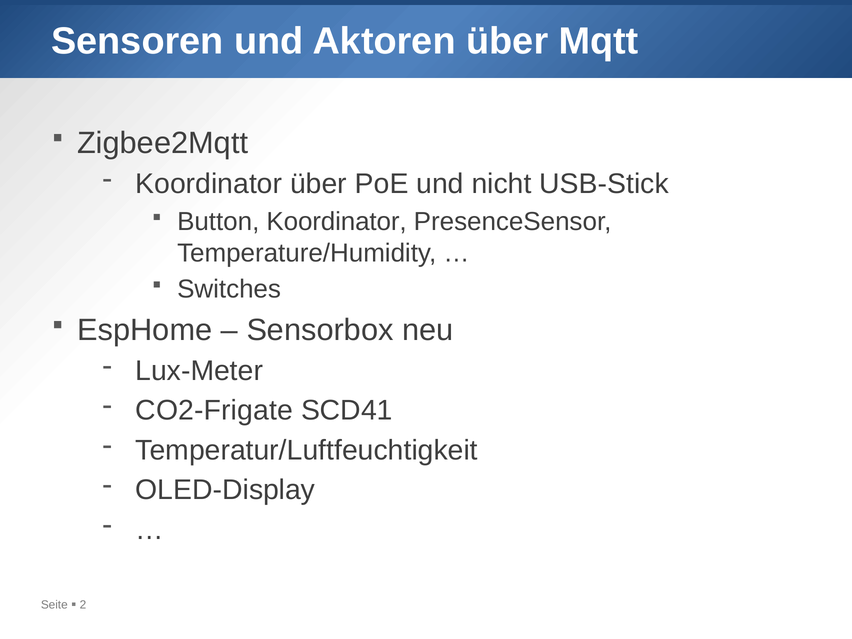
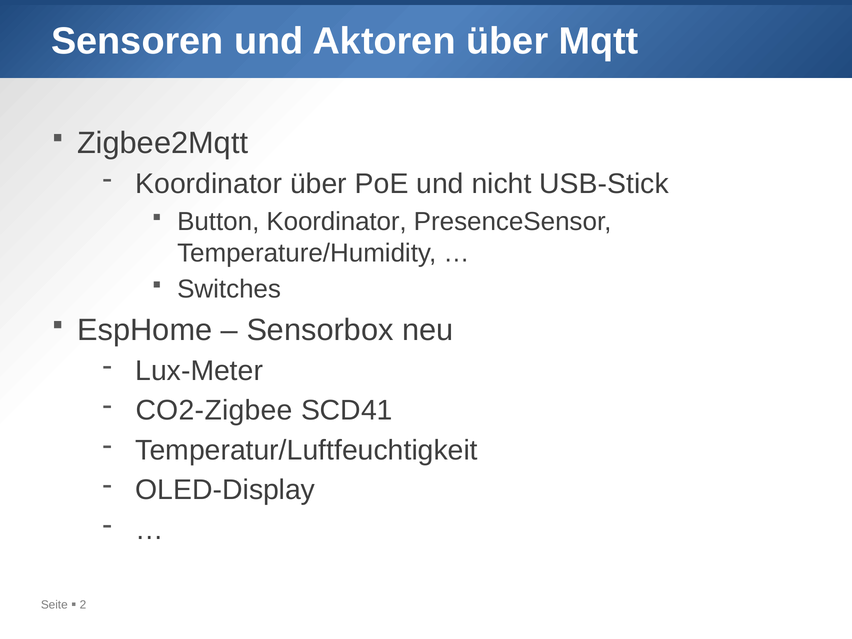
CO2-Frigate: CO2-Frigate -> CO2-Zigbee (214, 411)
